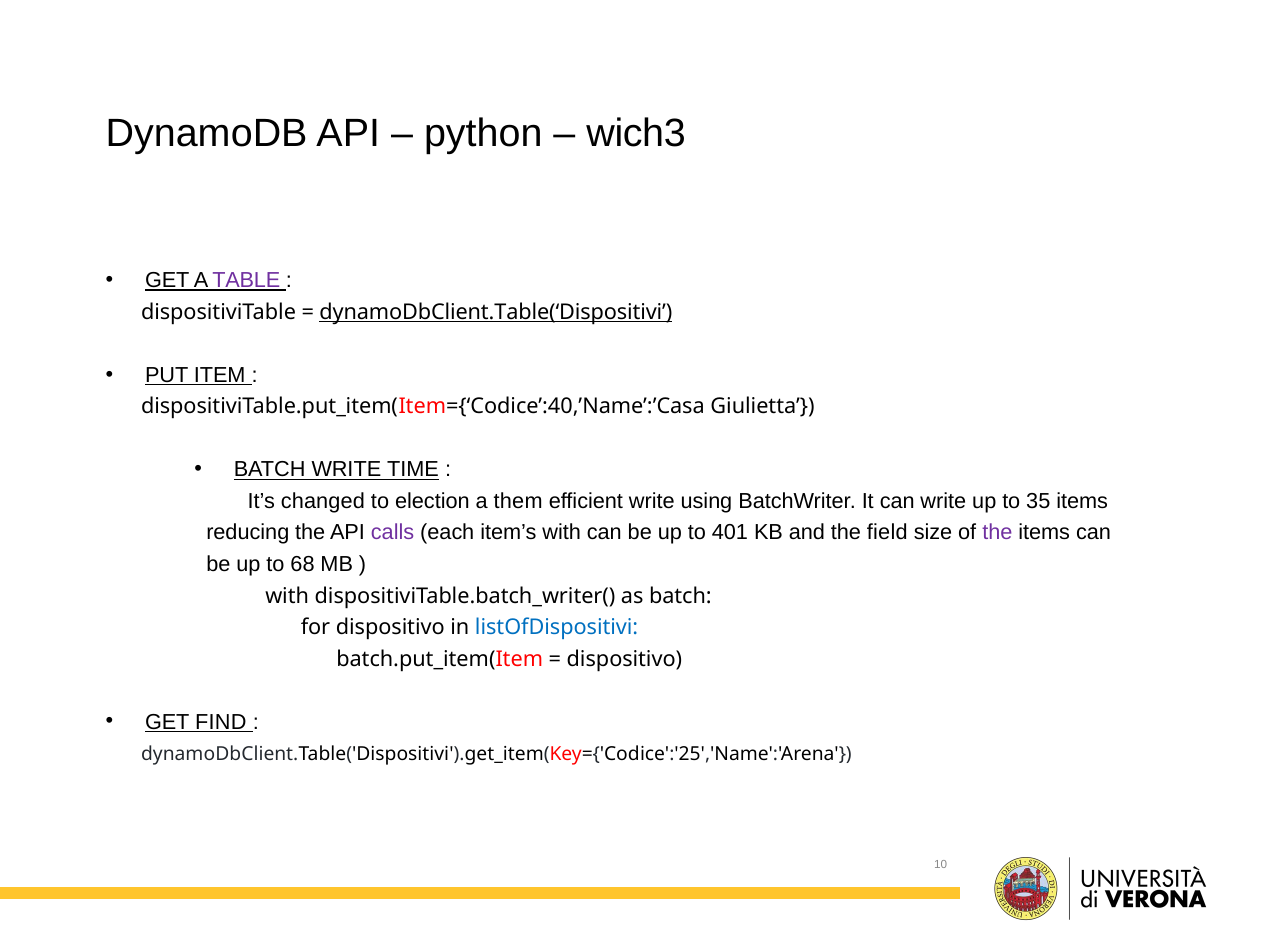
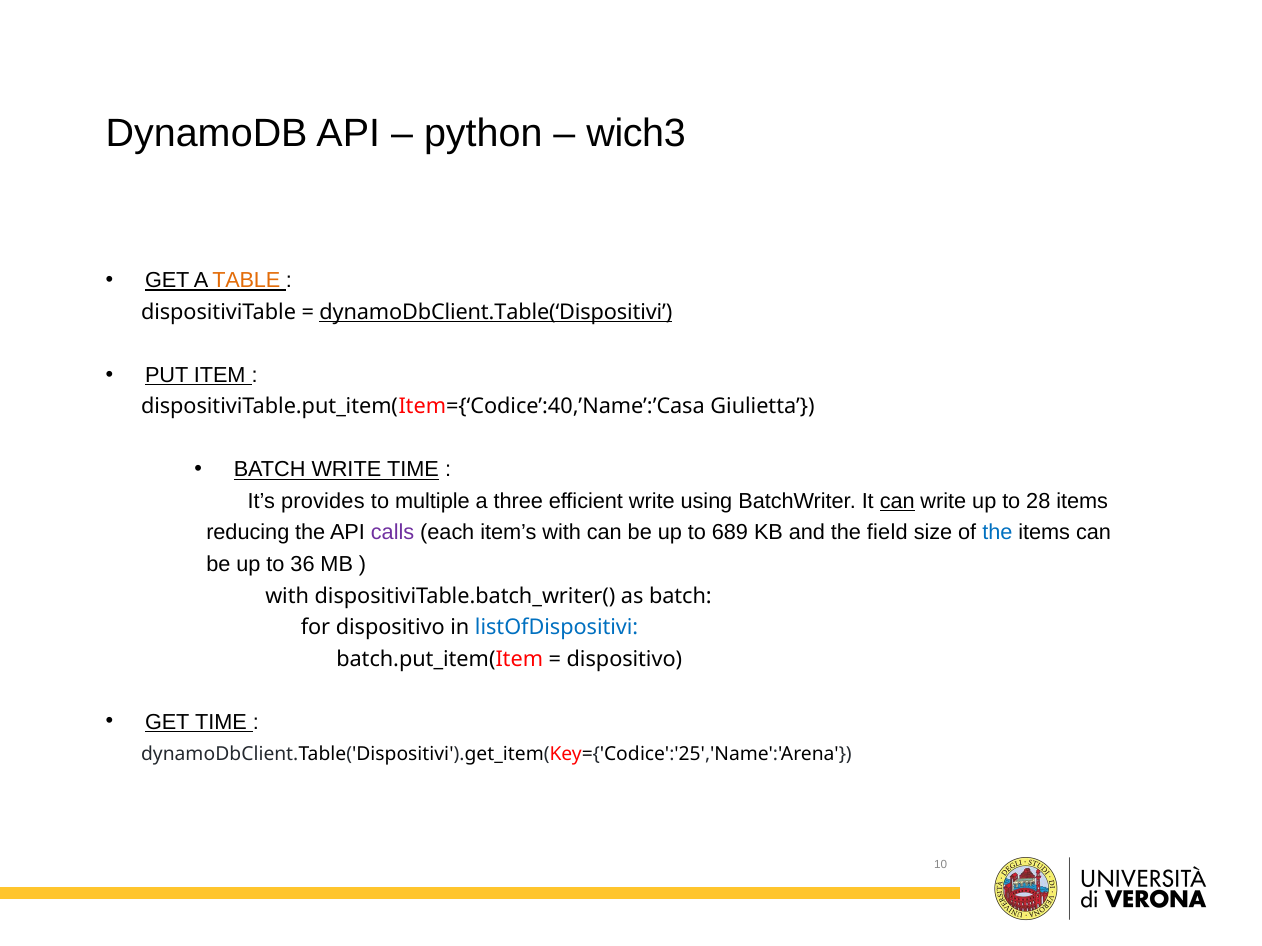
TABLE colour: purple -> orange (246, 281)
changed: changed -> provides (323, 502)
election: election -> multiple (432, 502)
them: them -> three (518, 502)
can underline: none -> present (897, 502)
35: 35 -> 28 (1038, 502)
401: 401 -> 689 (730, 533)
the colour: purple -> blue (997, 533)
68: 68 -> 36 (303, 565)
GET FIND: FIND -> TIME (221, 722)
